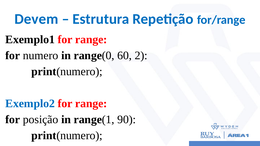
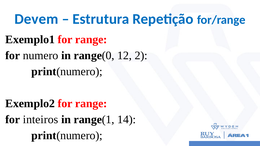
60: 60 -> 12 (125, 56)
Exemplo2 colour: blue -> black (30, 104)
posição: posição -> inteiros (41, 120)
90: 90 -> 14 (127, 120)
